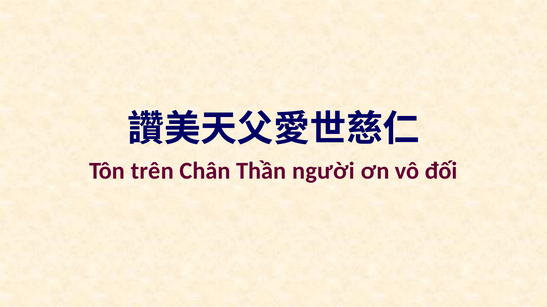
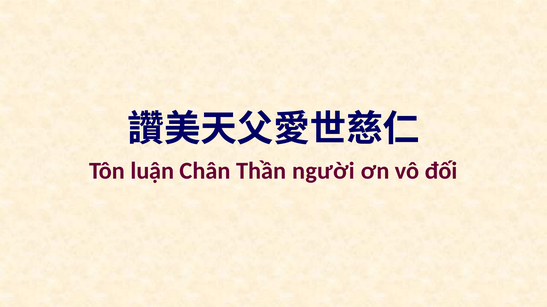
trên: trên -> luận (152, 171)
